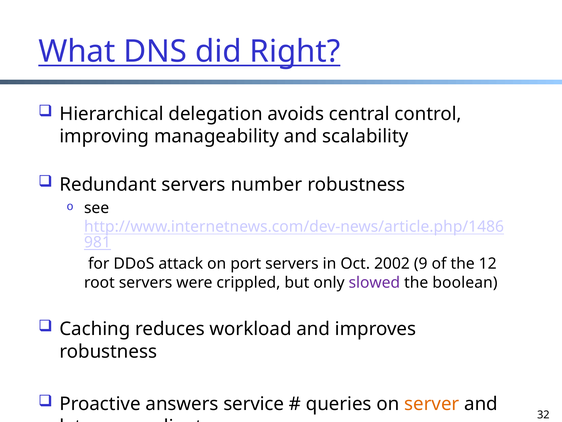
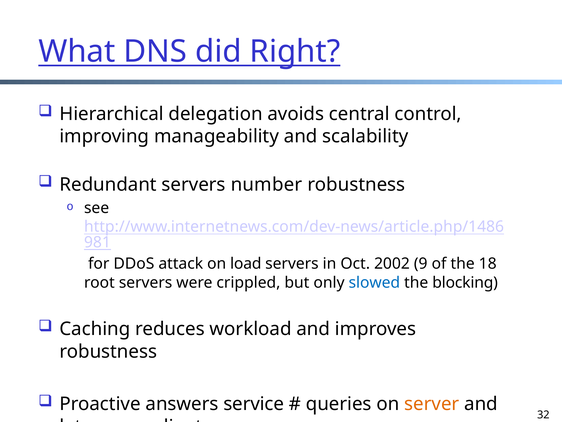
port: port -> load (246, 263)
12: 12 -> 18 (488, 263)
slowed colour: purple -> blue (374, 282)
boolean: boolean -> blocking (465, 282)
